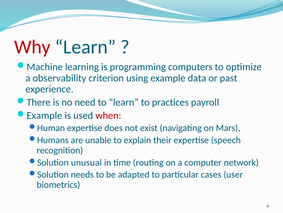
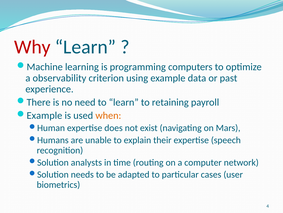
practices: practices -> retaining (170, 102)
when colour: red -> orange (108, 115)
unusual: unusual -> analysts (86, 162)
